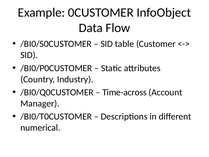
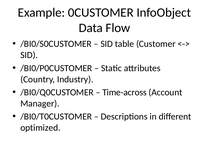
numerical: numerical -> optimized (40, 127)
